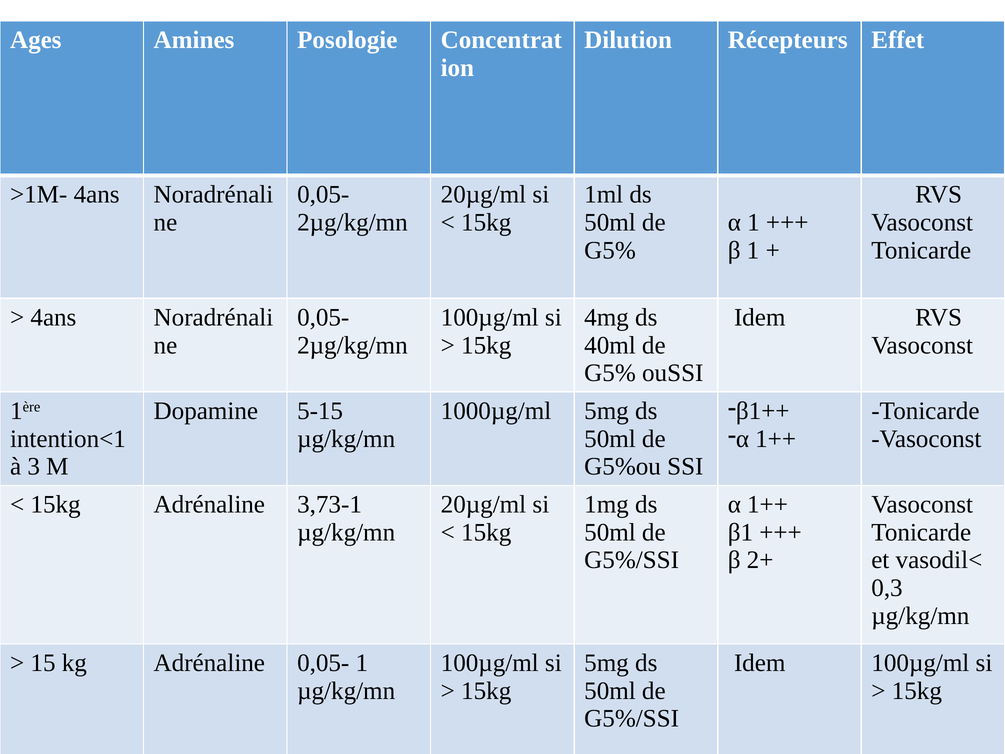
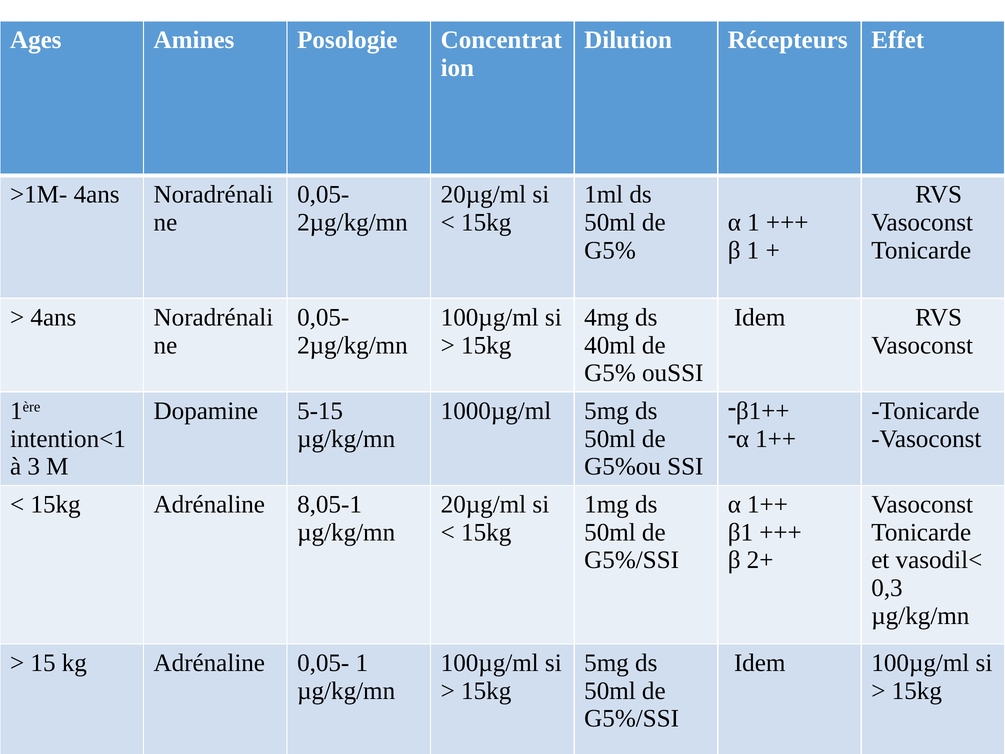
3,73-1: 3,73-1 -> 8,05-1 (330, 504)
